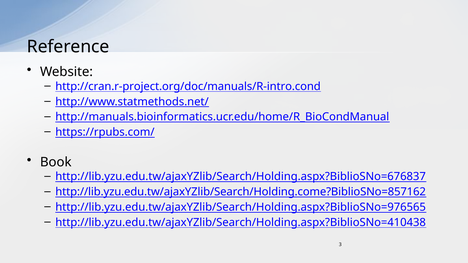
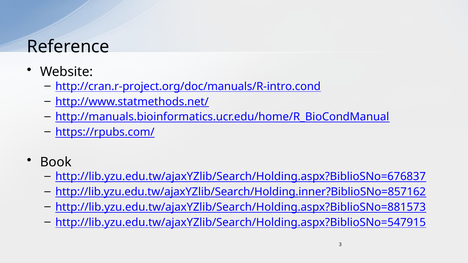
http://lib.yzu.edu.tw/ajaxYZlib/Search/Holding.come?BiblioSNo=857162: http://lib.yzu.edu.tw/ajaxYZlib/Search/Holding.come?BiblioSNo=857162 -> http://lib.yzu.edu.tw/ajaxYZlib/Search/Holding.inner?BiblioSNo=857162 (241, 192)
http://lib.yzu.edu.tw/ajaxYZlib/Search/Holding.aspx?BiblioSNo=976565: http://lib.yzu.edu.tw/ajaxYZlib/Search/Holding.aspx?BiblioSNo=976565 -> http://lib.yzu.edu.tw/ajaxYZlib/Search/Holding.aspx?BiblioSNo=881573 (241, 207)
http://lib.yzu.edu.tw/ajaxYZlib/Search/Holding.aspx?BiblioSNo=410438: http://lib.yzu.edu.tw/ajaxYZlib/Search/Holding.aspx?BiblioSNo=410438 -> http://lib.yzu.edu.tw/ajaxYZlib/Search/Holding.aspx?BiblioSNo=547915 (241, 223)
